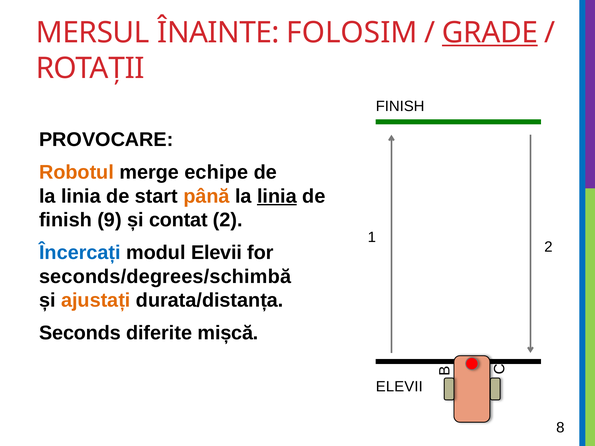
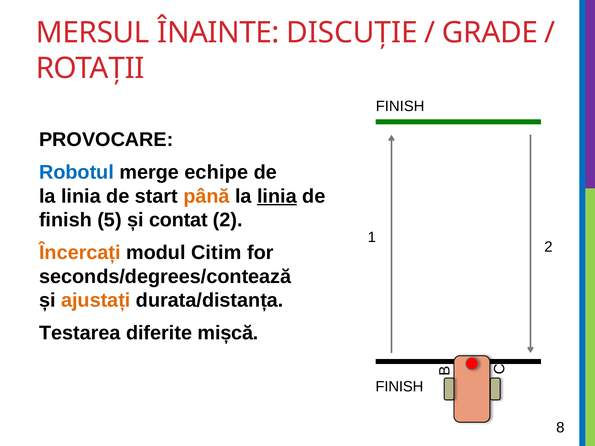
FOLOSIM: FOLOSIM -> DISCUȚIE (352, 33)
GRADE underline: present -> none (490, 33)
Robotul colour: orange -> blue (76, 173)
9: 9 -> 5 (109, 220)
Încercați colour: blue -> orange (80, 253)
modul Elevii: Elevii -> Citim (216, 253)
seconds/degrees/schimbă: seconds/degrees/schimbă -> seconds/degrees/contează (165, 277)
Seconds: Seconds -> Testarea (80, 333)
ELEVII: ELEVII -> FINISH (399, 387)
